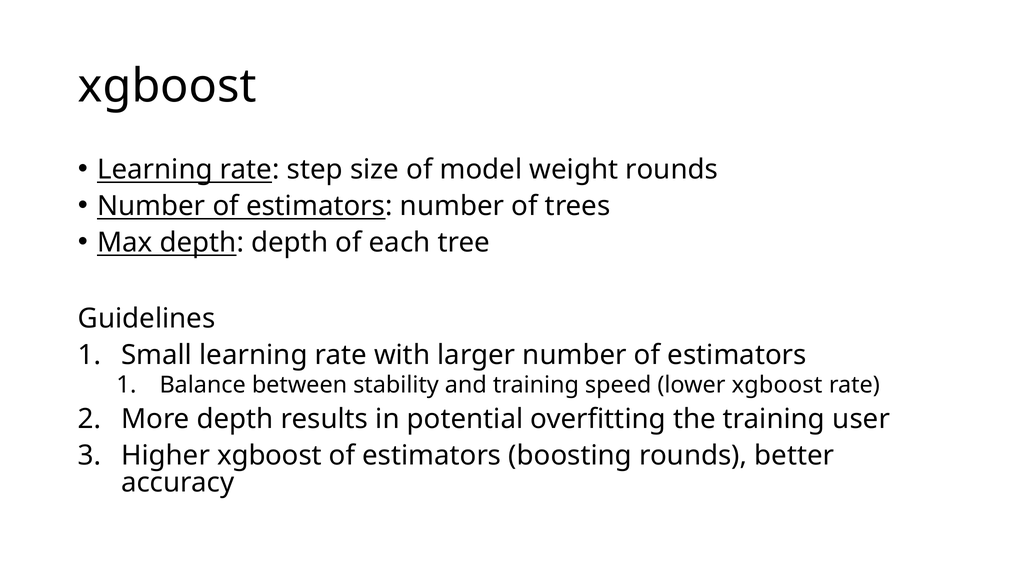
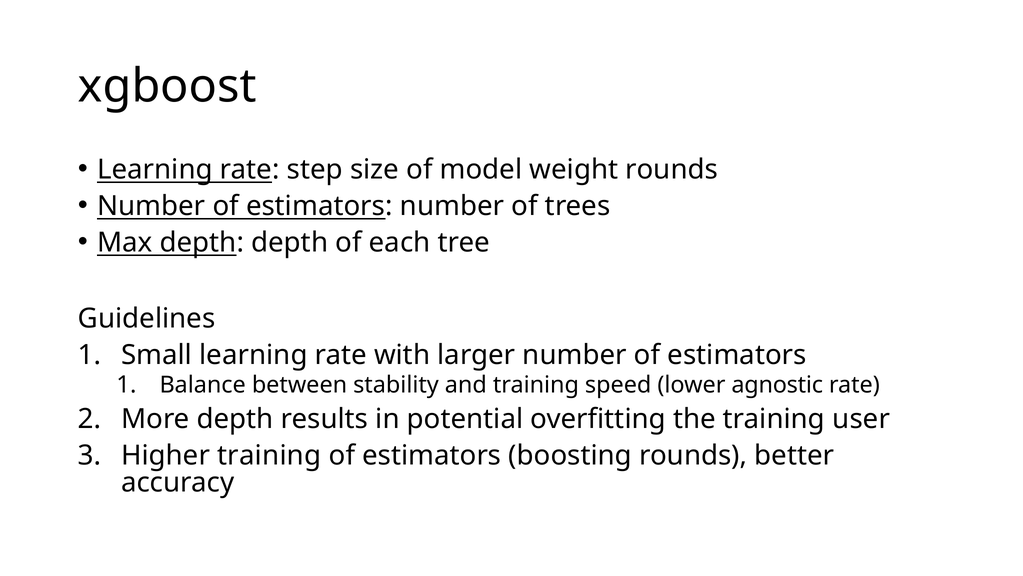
lower xgboost: xgboost -> agnostic (777, 385)
Higher xgboost: xgboost -> training (269, 455)
